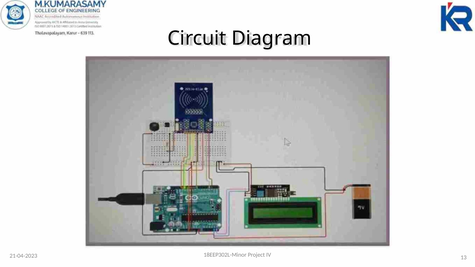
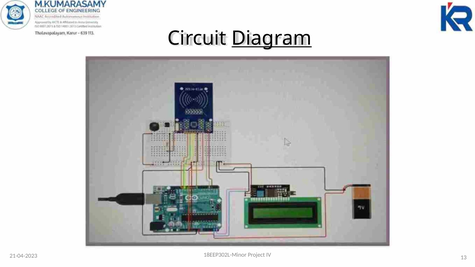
Diagram underline: none -> present (272, 38)
